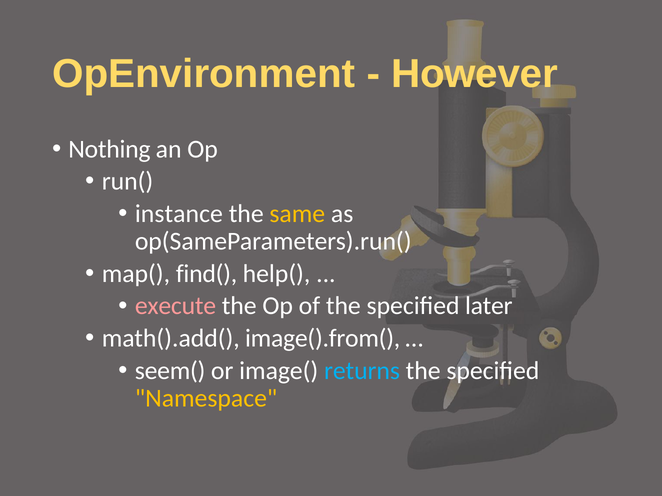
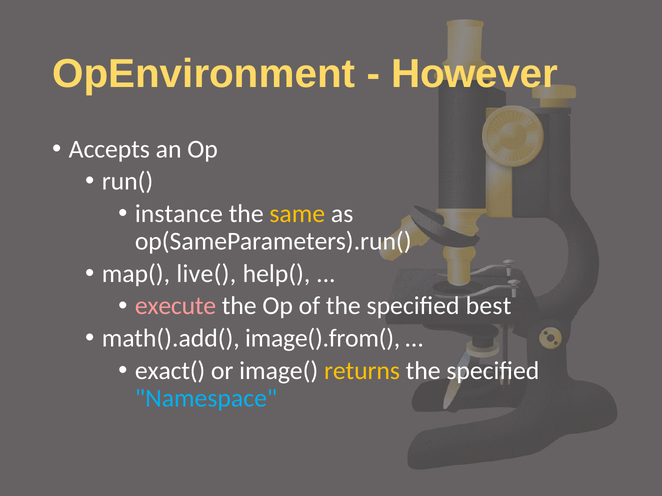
Nothing: Nothing -> Accepts (109, 149)
find(: find( -> live( (206, 274)
later: later -> best (489, 306)
seem(: seem( -> exact( (170, 371)
returns colour: light blue -> yellow (362, 371)
Namespace colour: yellow -> light blue (206, 399)
